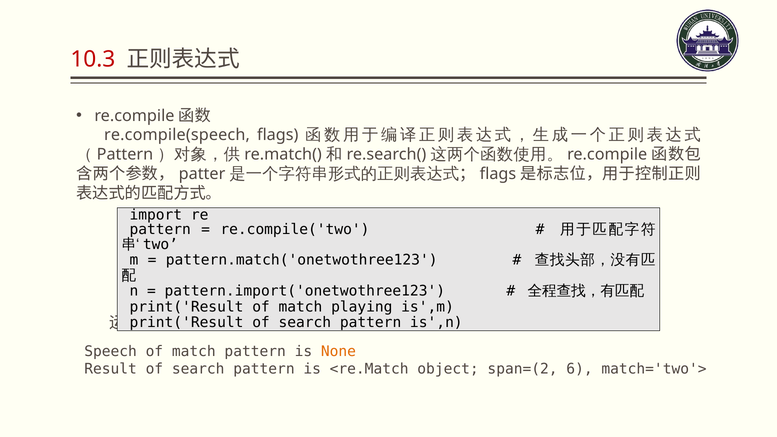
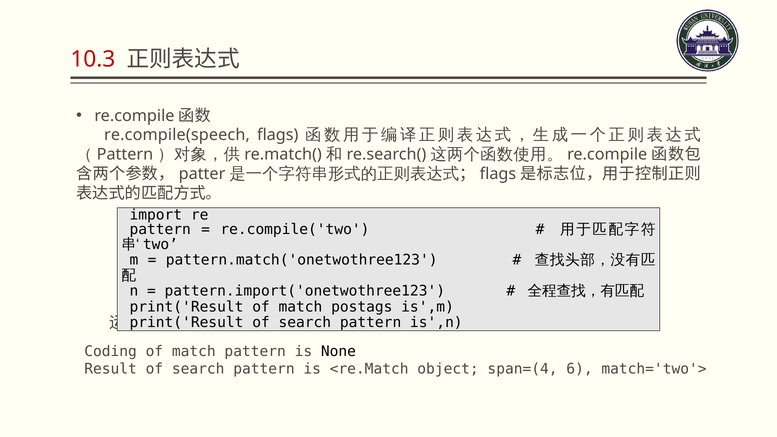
playing: playing -> postags (362, 307)
Speech: Speech -> Coding (111, 351)
None colour: orange -> black (338, 351)
span=(2: span=(2 -> span=(4 (523, 369)
